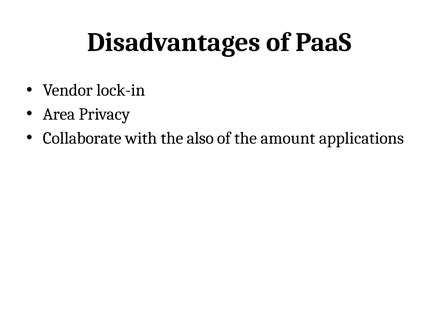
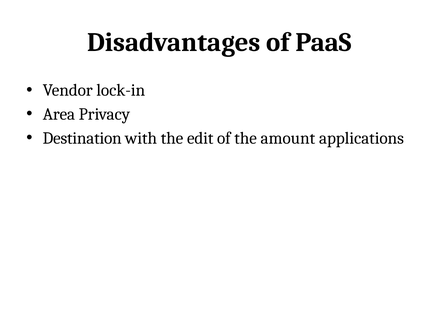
Collaborate: Collaborate -> Destination (82, 138)
also: also -> edit (200, 138)
